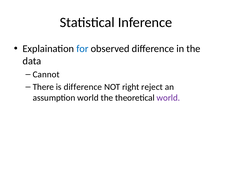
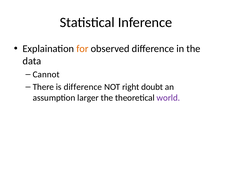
for colour: blue -> orange (82, 49)
reject: reject -> doubt (152, 87)
assumption world: world -> larger (88, 98)
